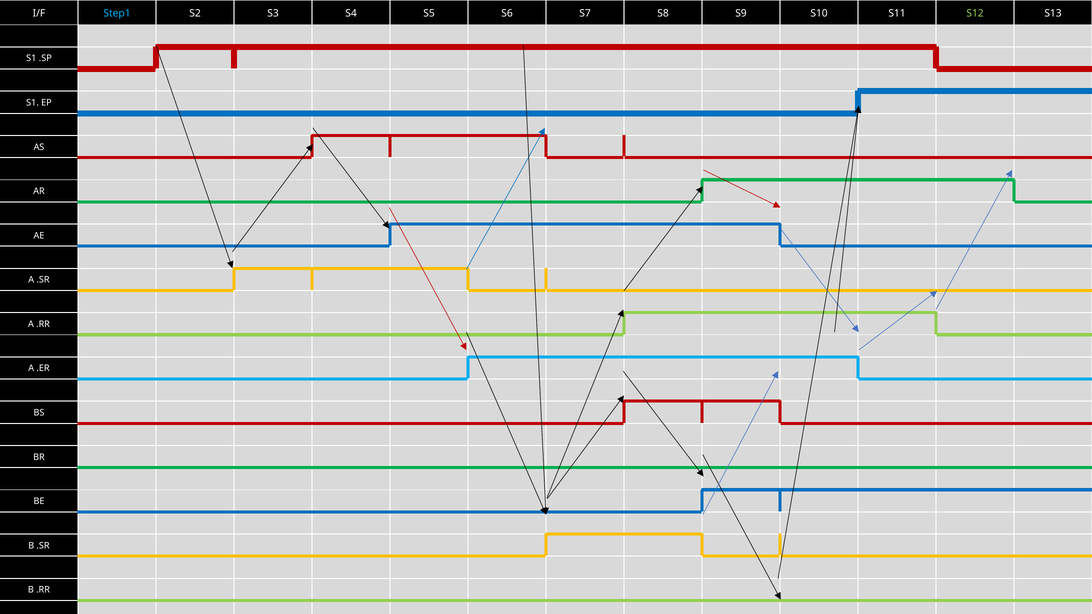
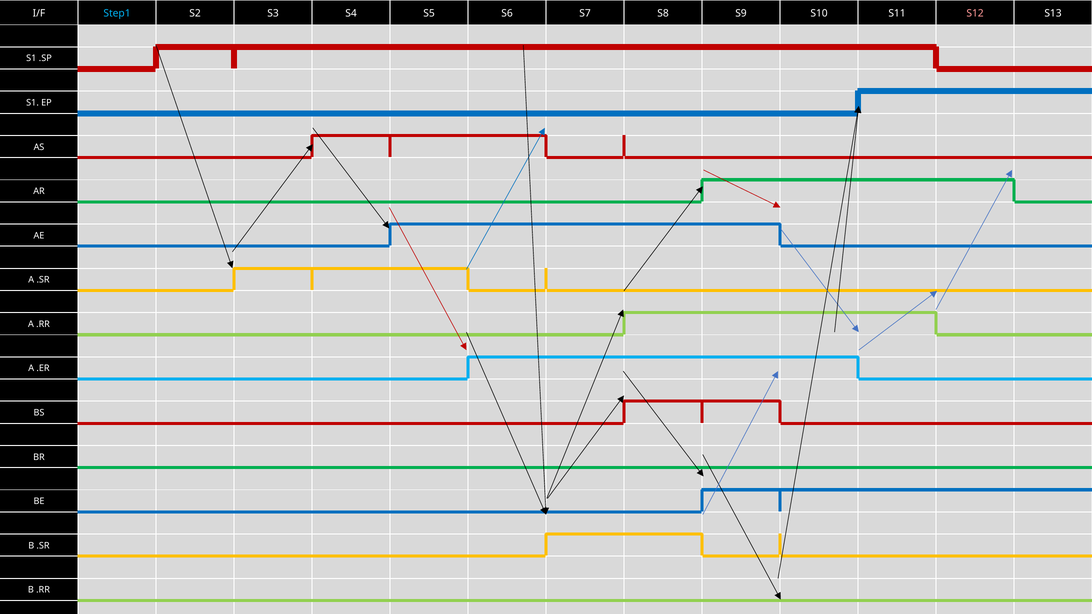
S12 colour: light green -> pink (975, 13)
